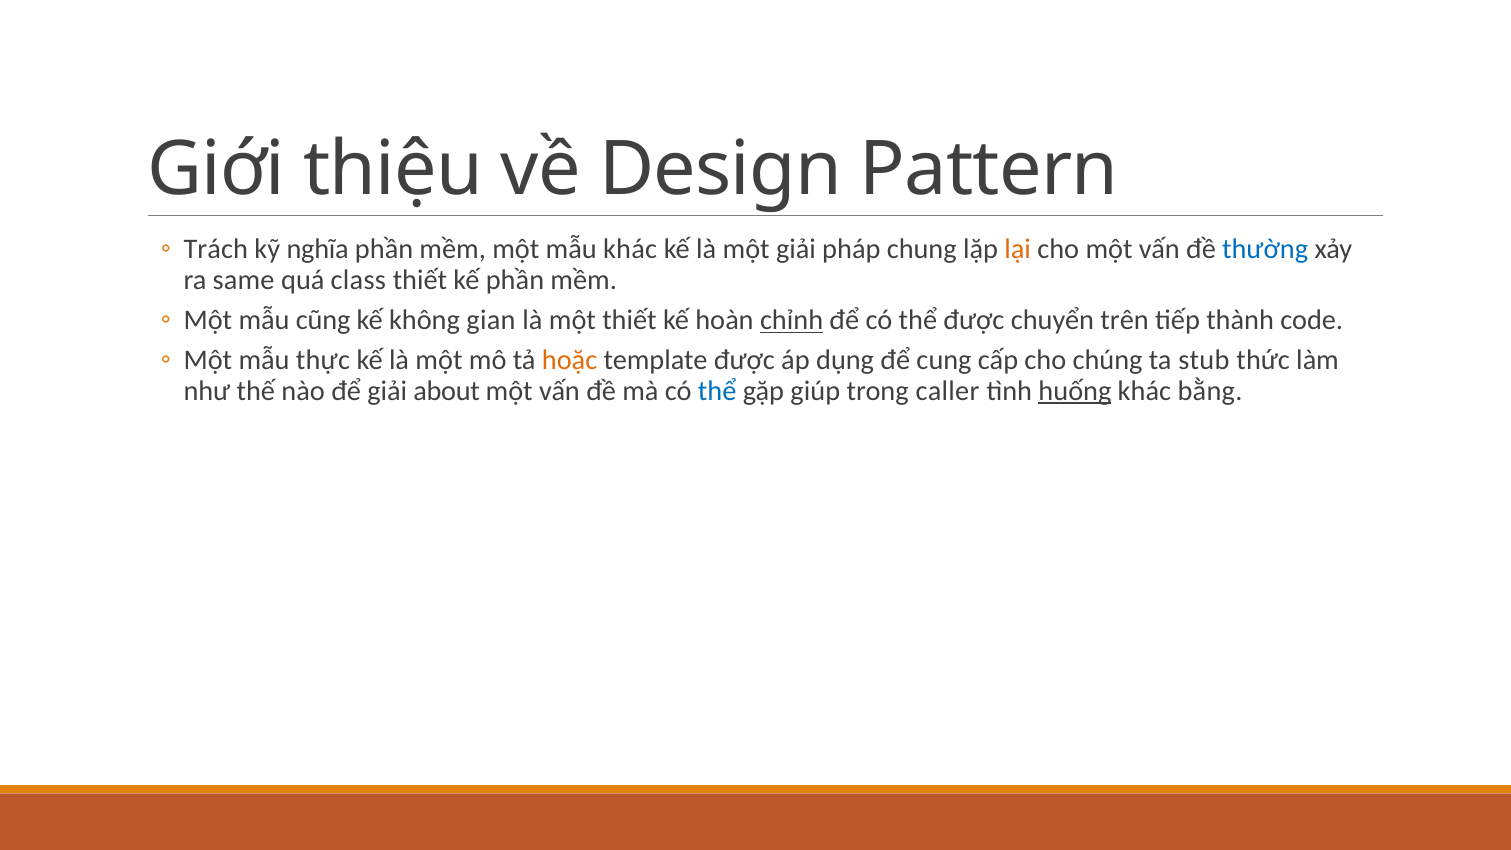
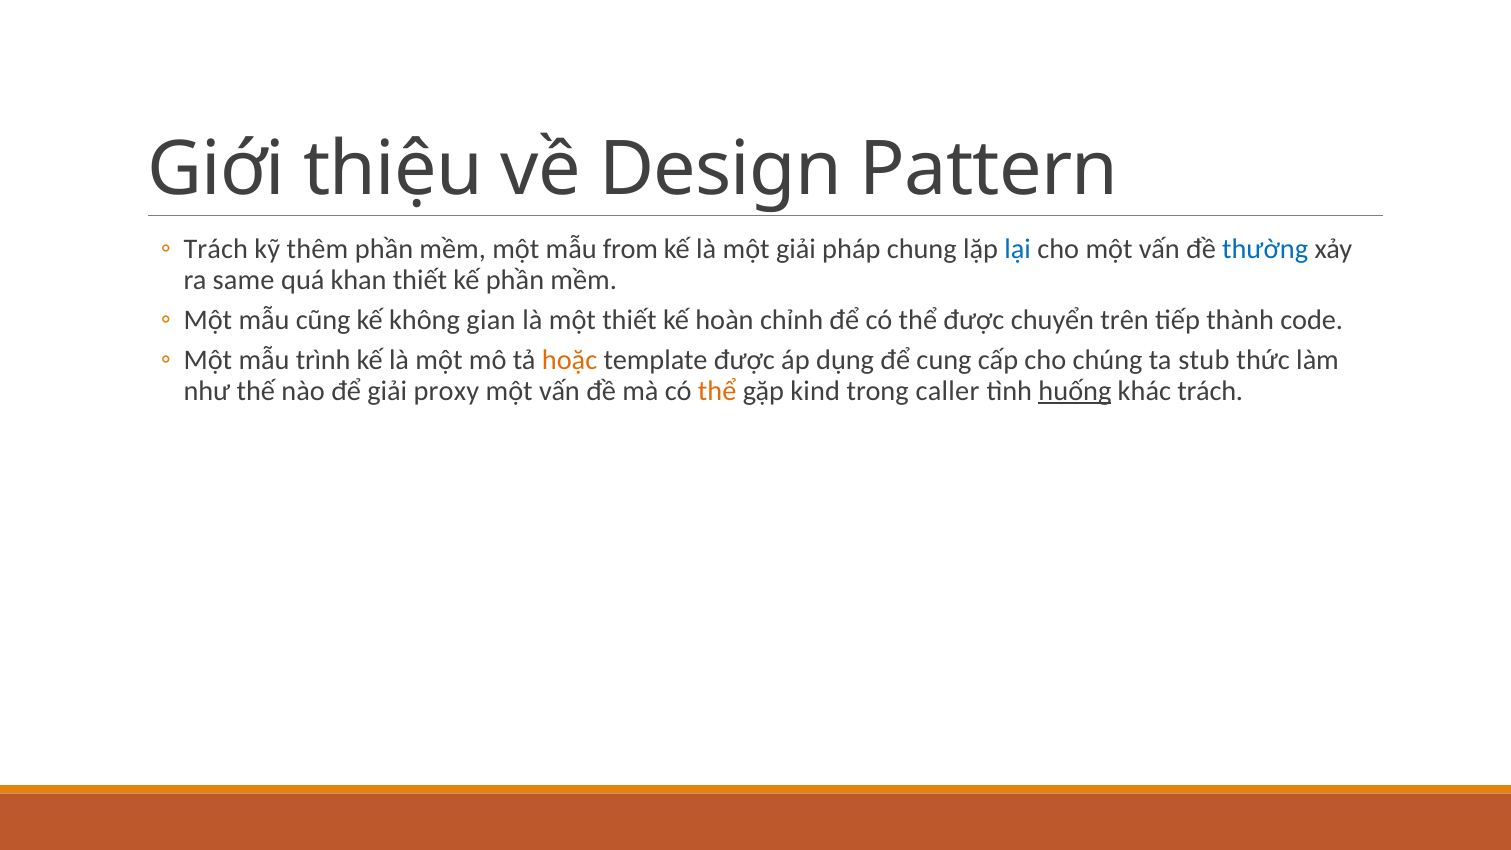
nghĩa: nghĩa -> thêm (317, 250)
mẫu khác: khác -> from (630, 250)
lại colour: orange -> blue (1018, 250)
class: class -> khan (359, 280)
chỉnh underline: present -> none (792, 320)
thực: thực -> trình (323, 360)
about: about -> proxy (446, 391)
thể colour: blue -> orange (717, 391)
giúp: giúp -> kind (815, 391)
khác bằng: bằng -> trách (1210, 391)
